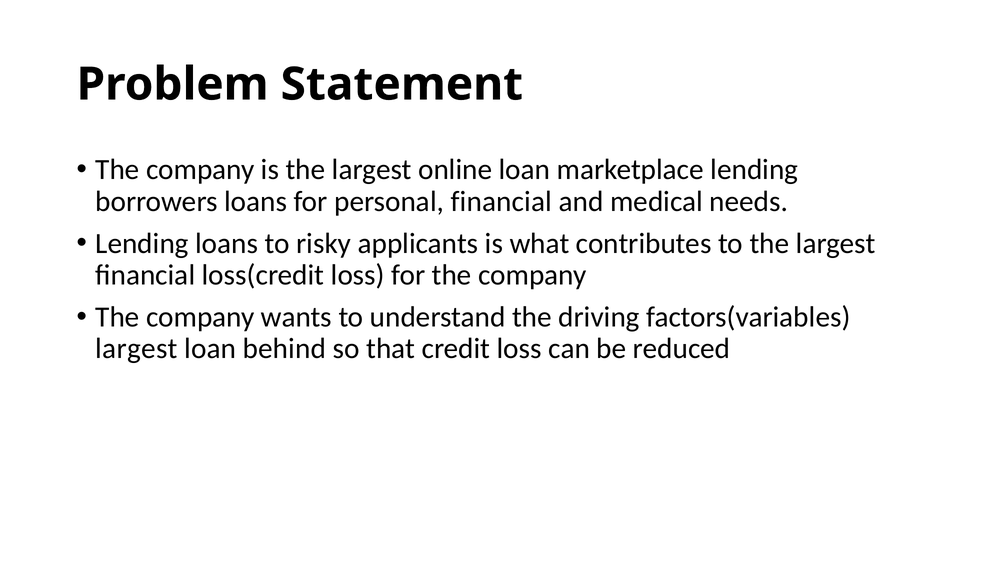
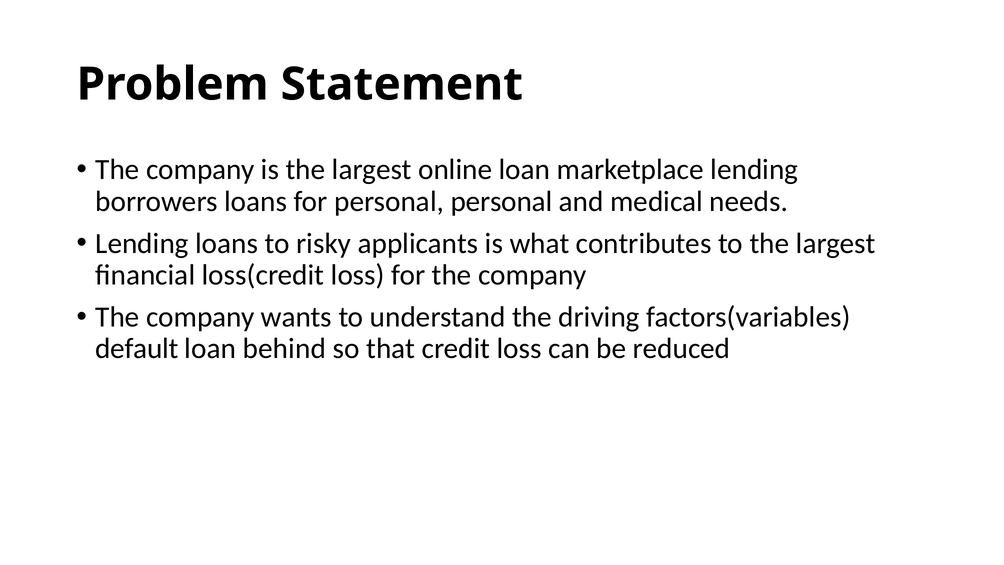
personal financial: financial -> personal (502, 201)
largest: largest -> default (137, 348)
